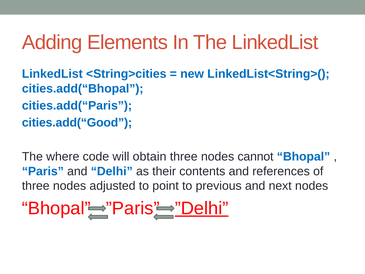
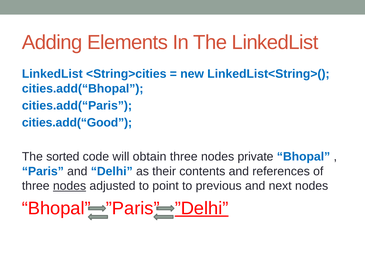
where: where -> sorted (63, 157)
cannot: cannot -> private (255, 157)
nodes underline: none -> present (70, 186)
